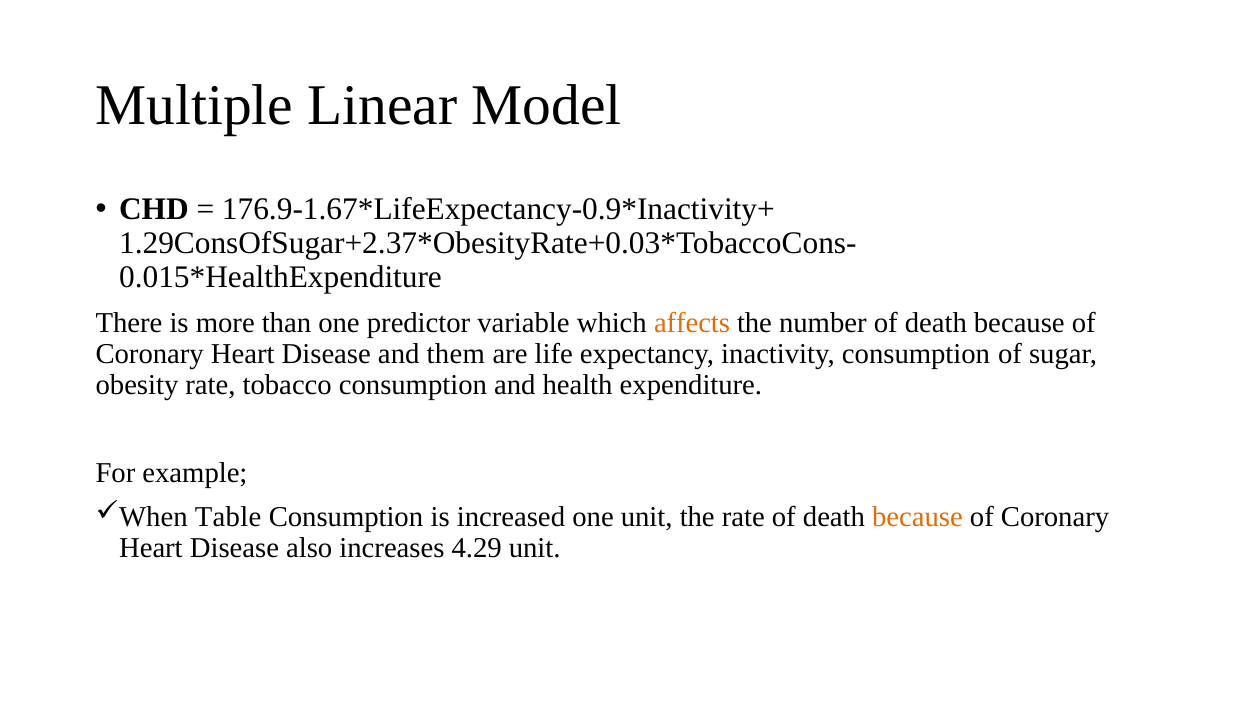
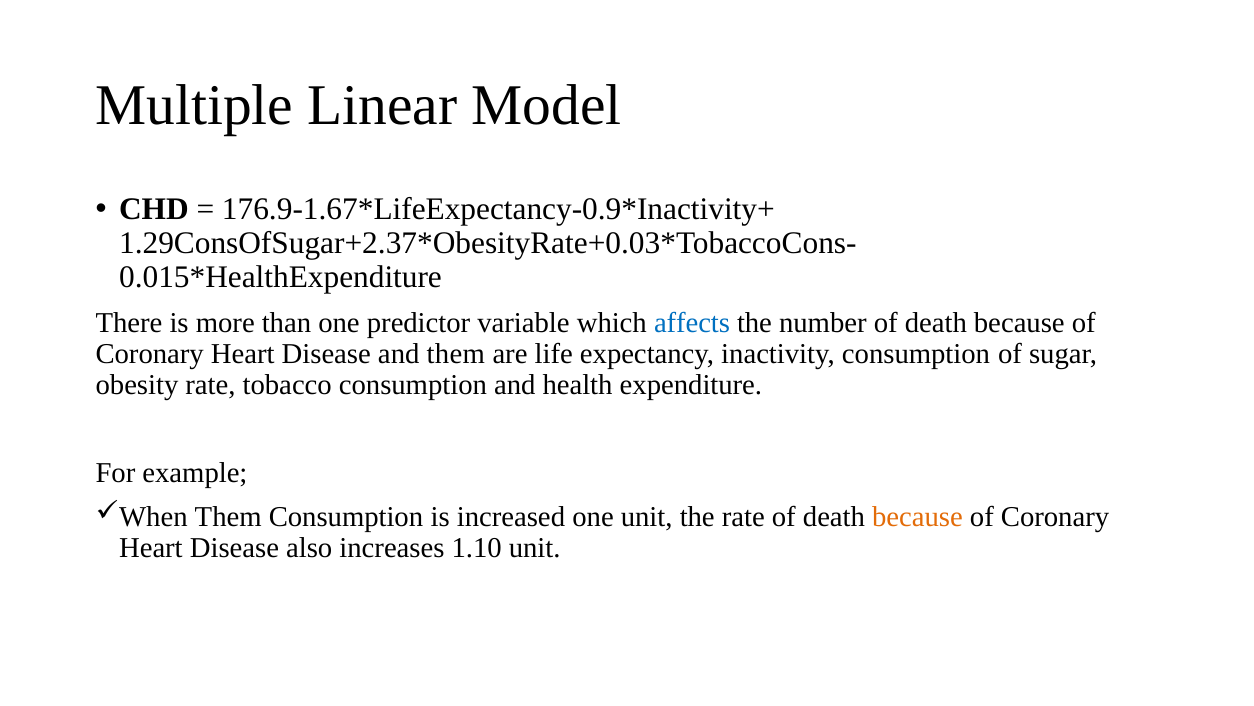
affects colour: orange -> blue (692, 322)
Table: Table -> Them (228, 517)
4.29: 4.29 -> 1.10 (477, 548)
